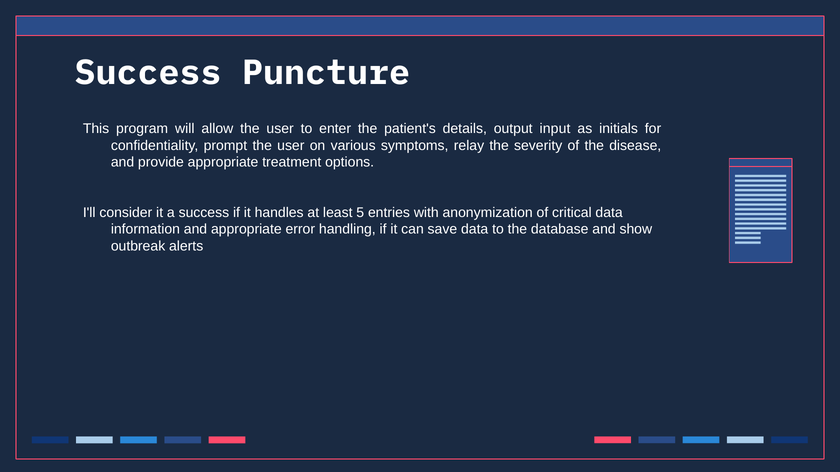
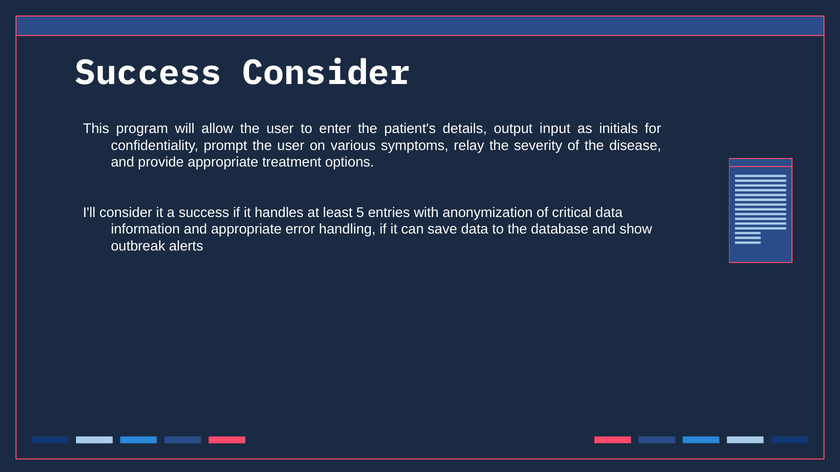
Success Puncture: Puncture -> Consider (326, 73)
